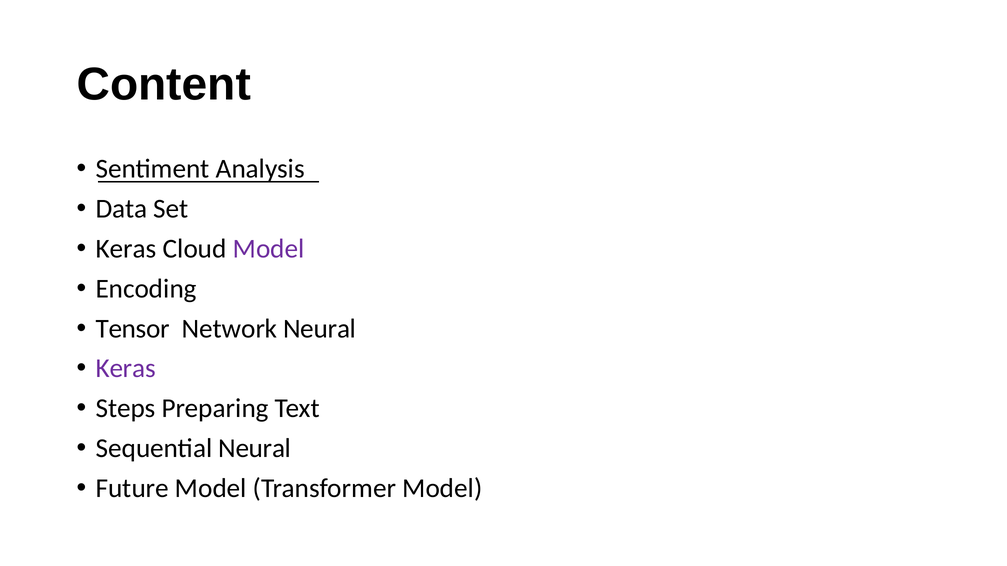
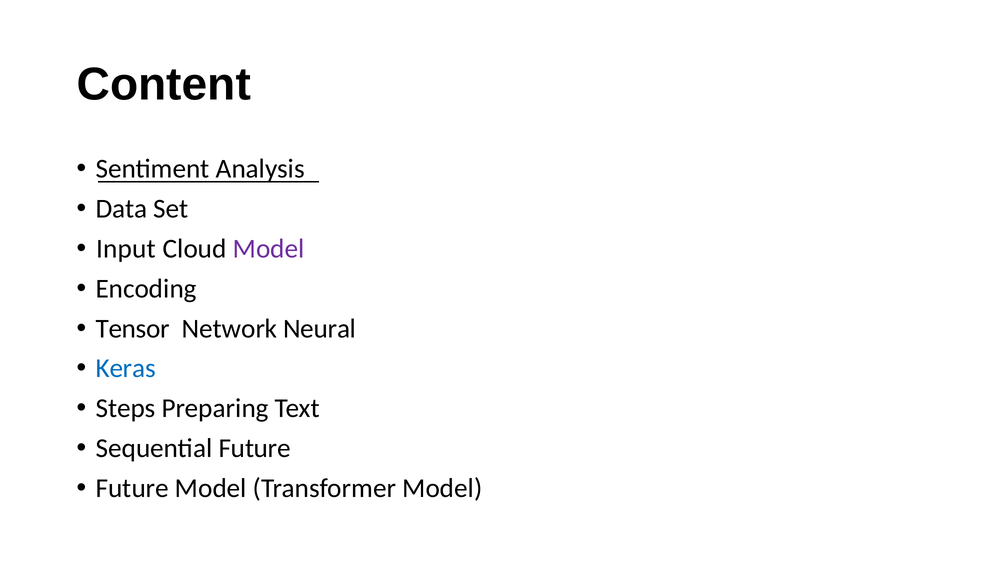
Keras: Keras -> Input (126, 249)
Keras colour: purple -> blue (126, 369)
Sequential Neural: Neural -> Future (255, 449)
